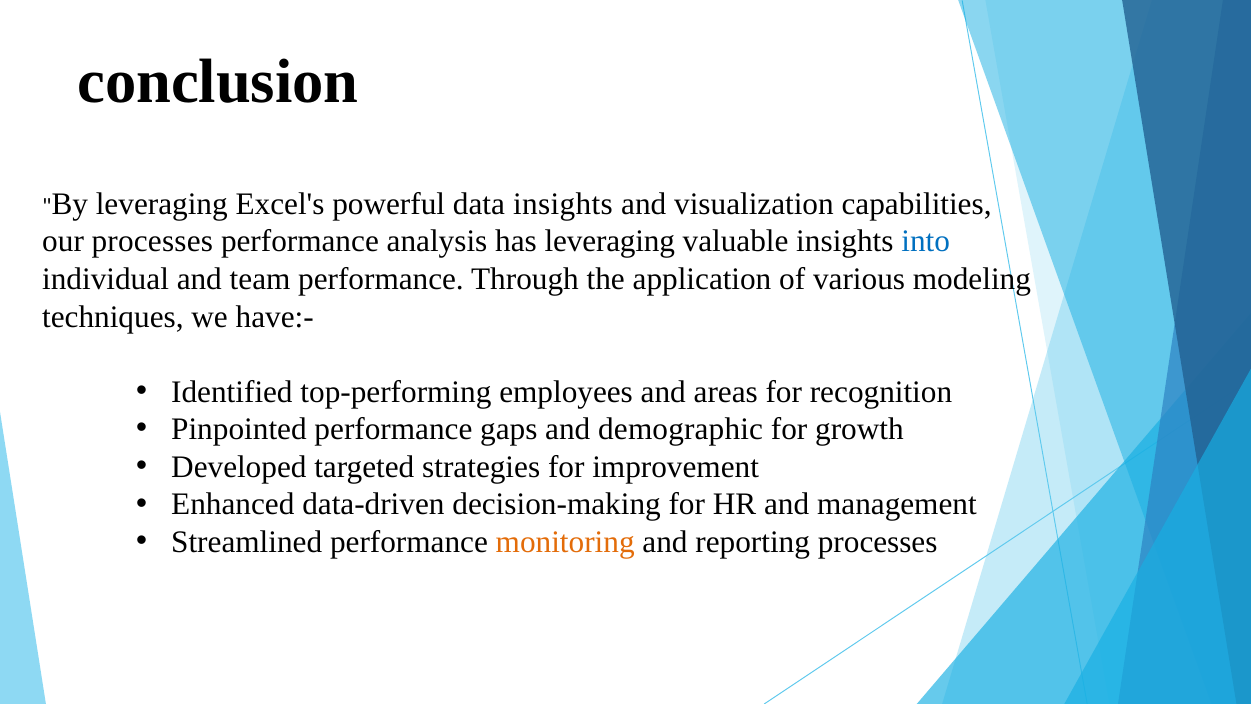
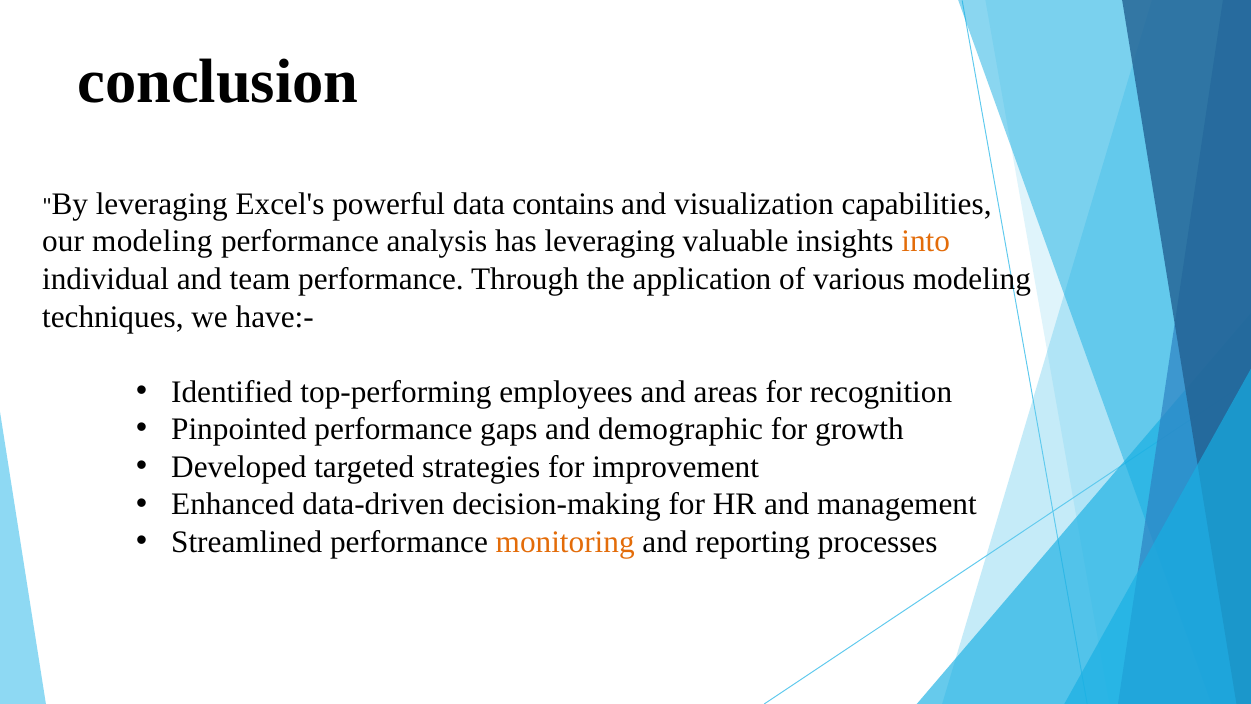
data insights: insights -> contains (563, 204)
our processes: processes -> modeling (152, 241)
into colour: blue -> orange (926, 241)
